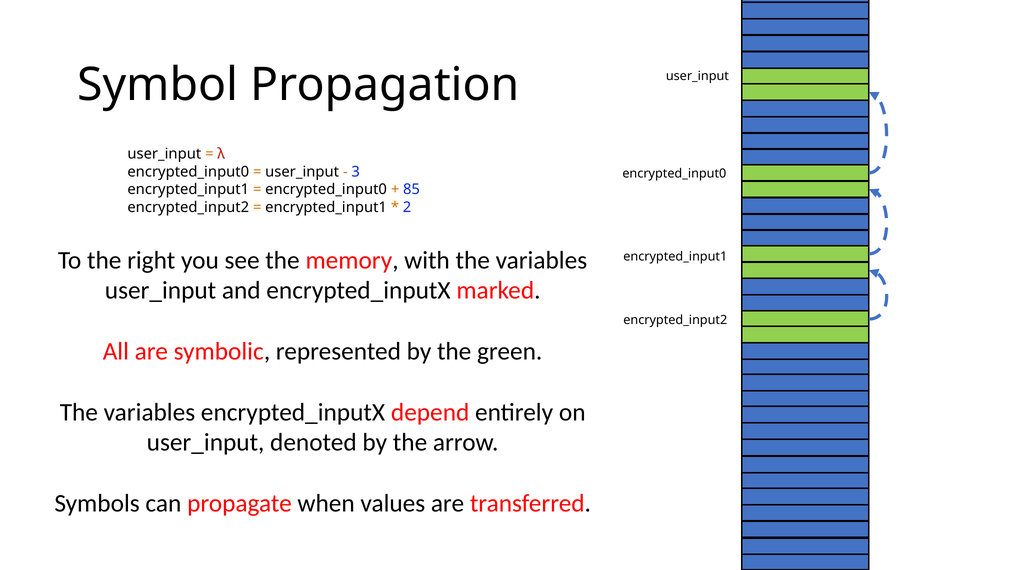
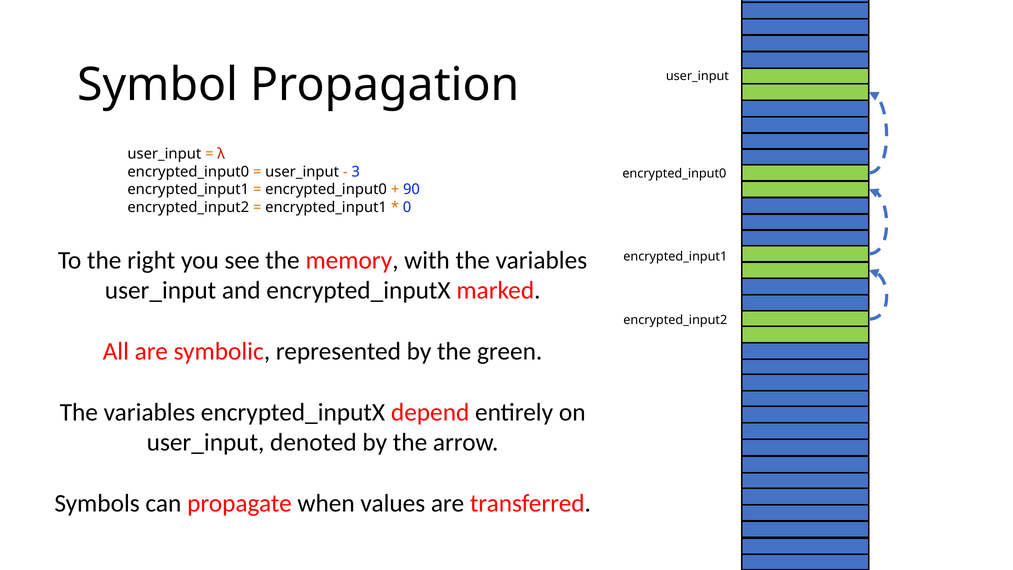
85: 85 -> 90 (412, 189)
2: 2 -> 0 (407, 207)
